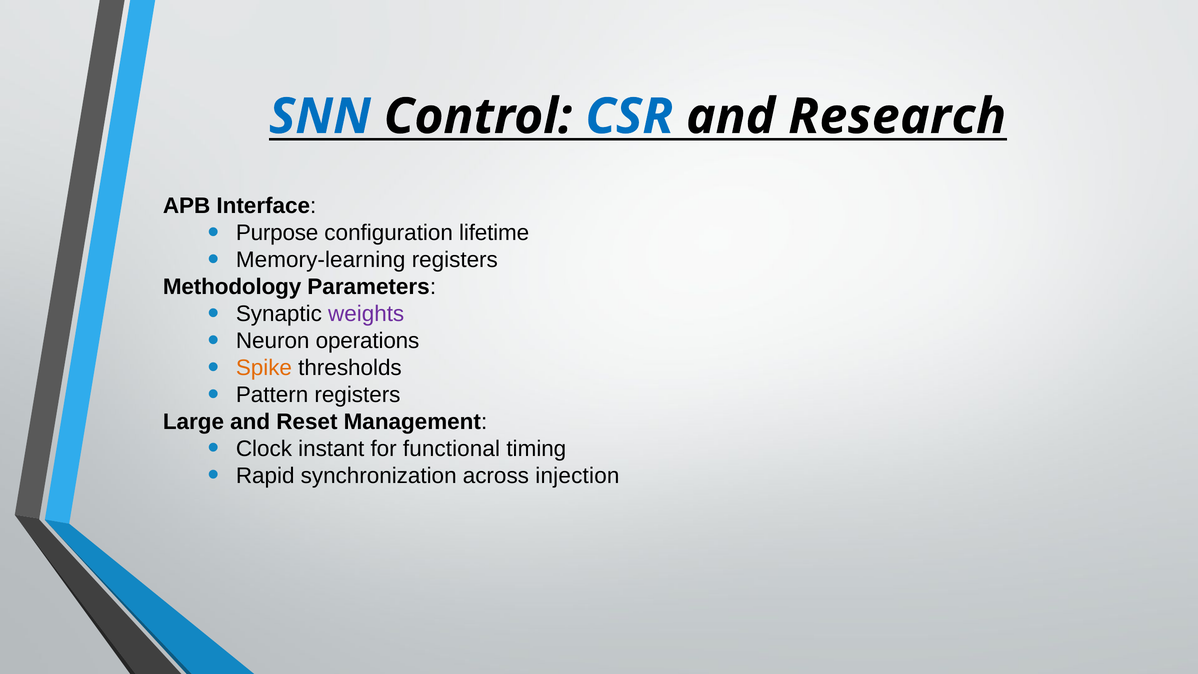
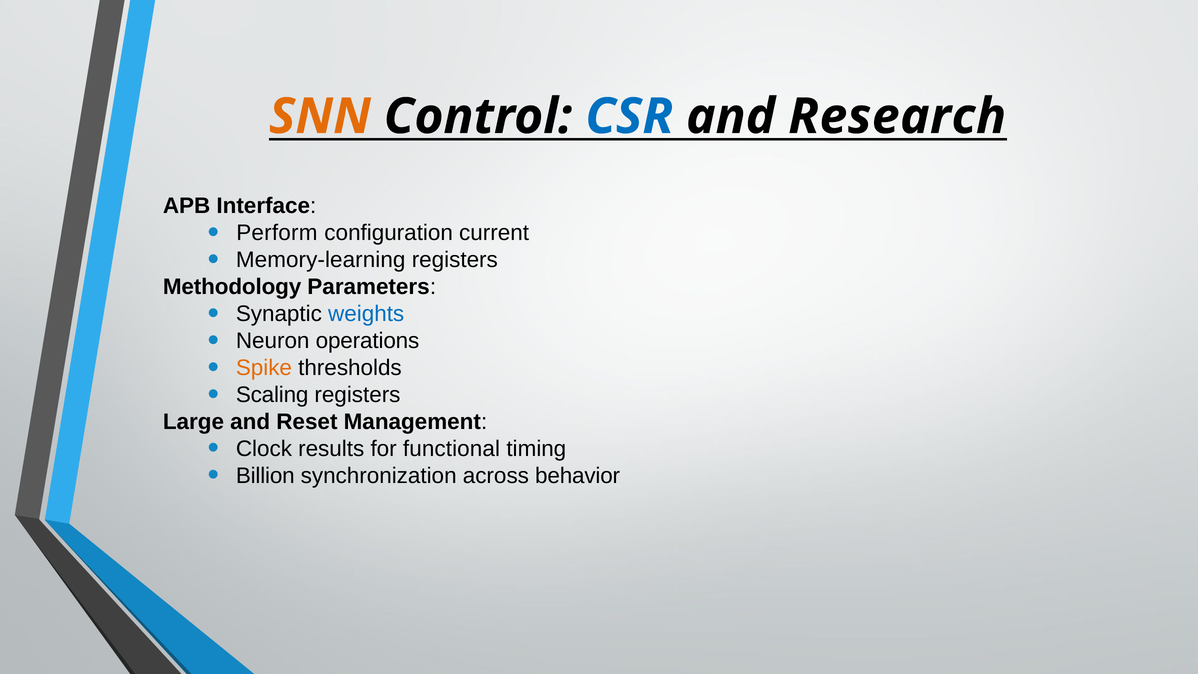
SNN colour: blue -> orange (320, 117)
Purpose: Purpose -> Perform (277, 233)
lifetime: lifetime -> current (494, 233)
weights colour: purple -> blue (366, 314)
Pattern: Pattern -> Scaling (272, 395)
instant: instant -> results (331, 449)
Rapid: Rapid -> Billion (265, 476)
injection: injection -> behavior (578, 476)
